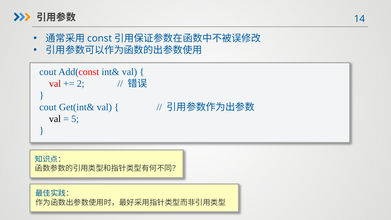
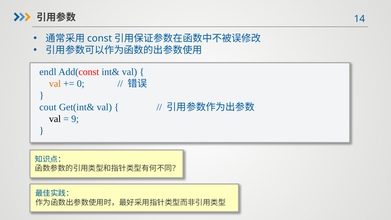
cout: cout -> endl (48, 72)
val colour: red -> orange (55, 84)
2: 2 -> 0 (81, 84)
5: 5 -> 9 (75, 119)
